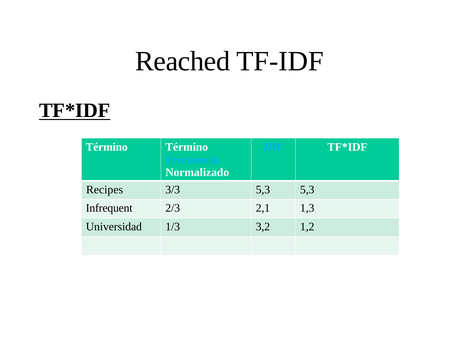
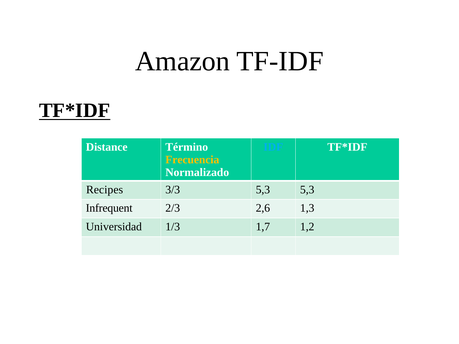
Reached: Reached -> Amazon (182, 61)
Término: Término -> Distance (107, 147)
Frecuencia colour: light blue -> yellow (192, 160)
2,1: 2,1 -> 2,6 (263, 208)
3,2: 3,2 -> 1,7 (263, 227)
